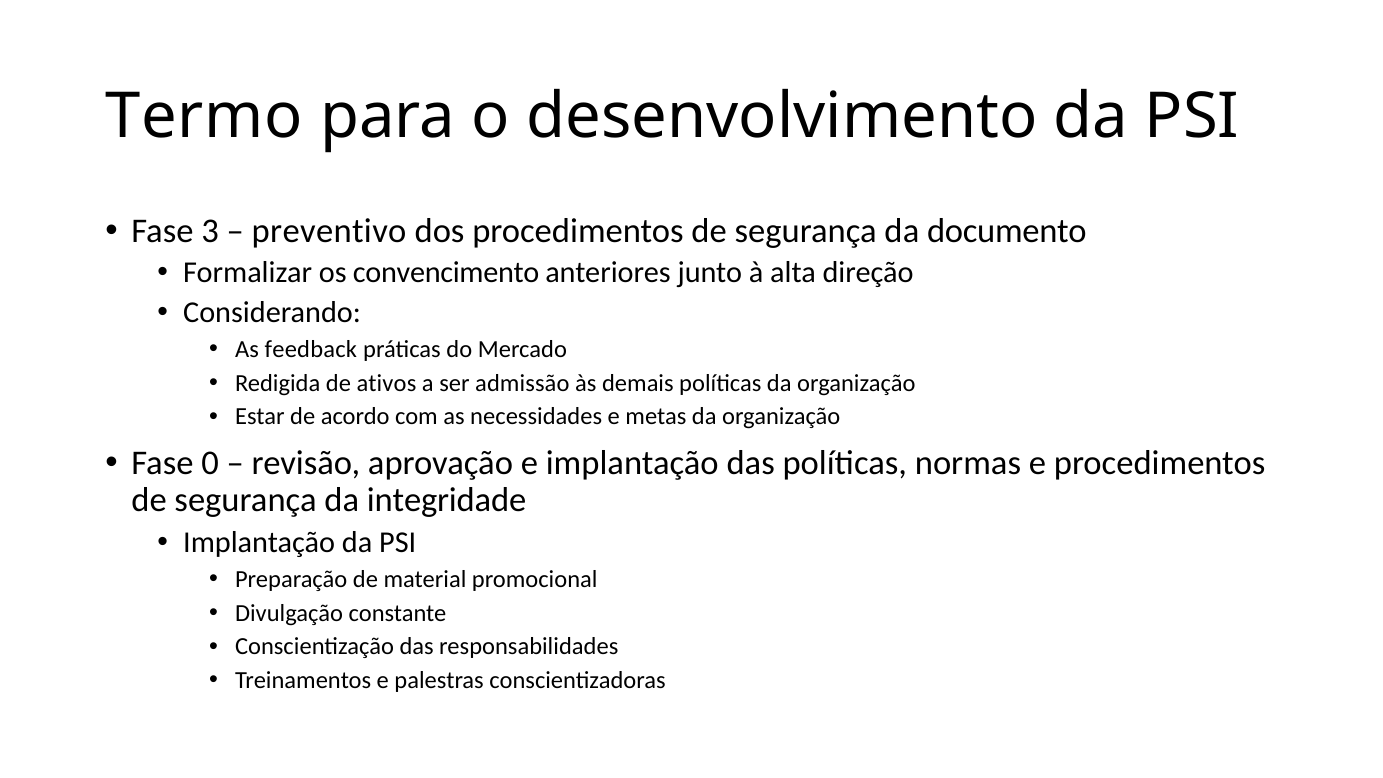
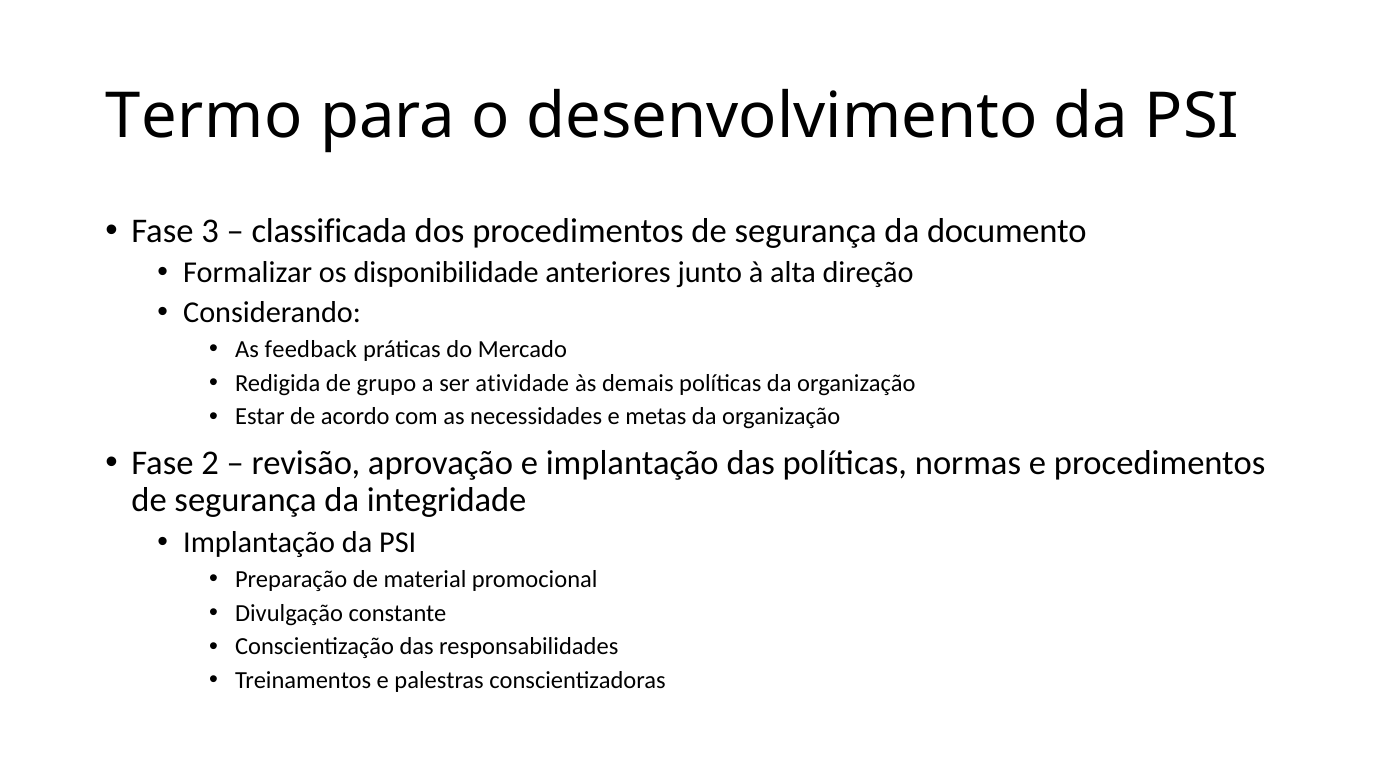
preventivo: preventivo -> classificada (329, 231)
convencimento: convencimento -> disponibilidade (446, 273)
ativos: ativos -> grupo (386, 383)
admissão: admissão -> atividade (522, 383)
0: 0 -> 2 (210, 463)
